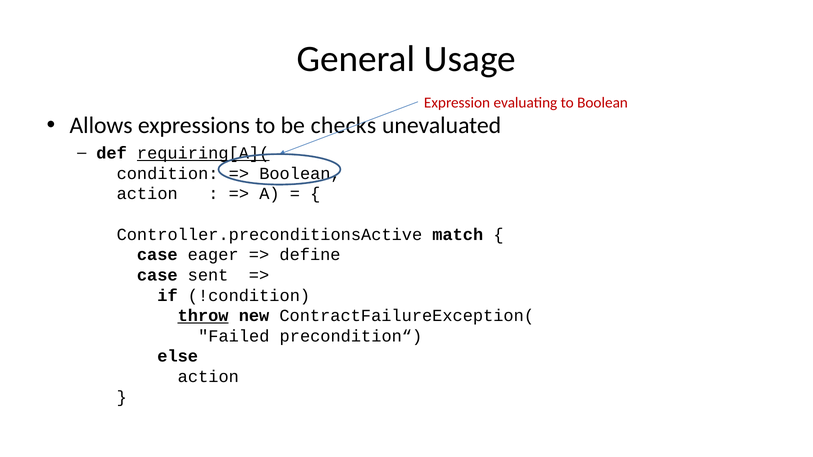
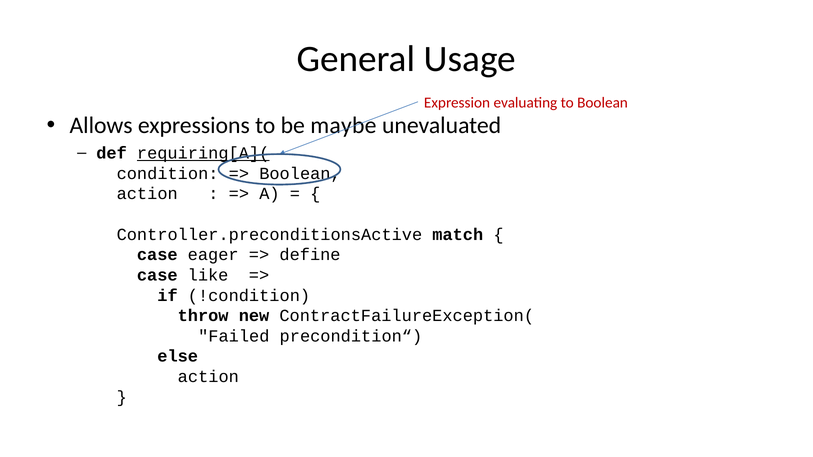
checks: checks -> maybe (343, 126)
sent: sent -> like (208, 275)
throw underline: present -> none (203, 316)
